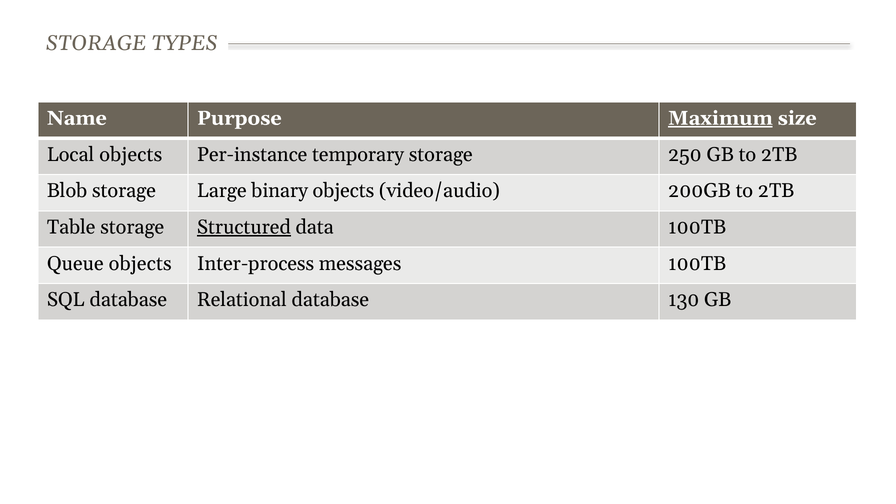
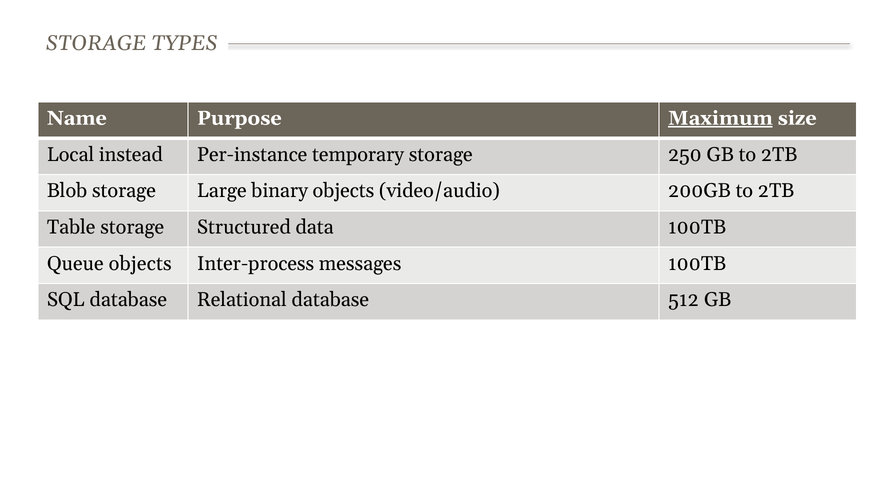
Local objects: objects -> instead (131, 155)
Structured underline: present -> none (244, 227)
130: 130 -> 512 (684, 300)
